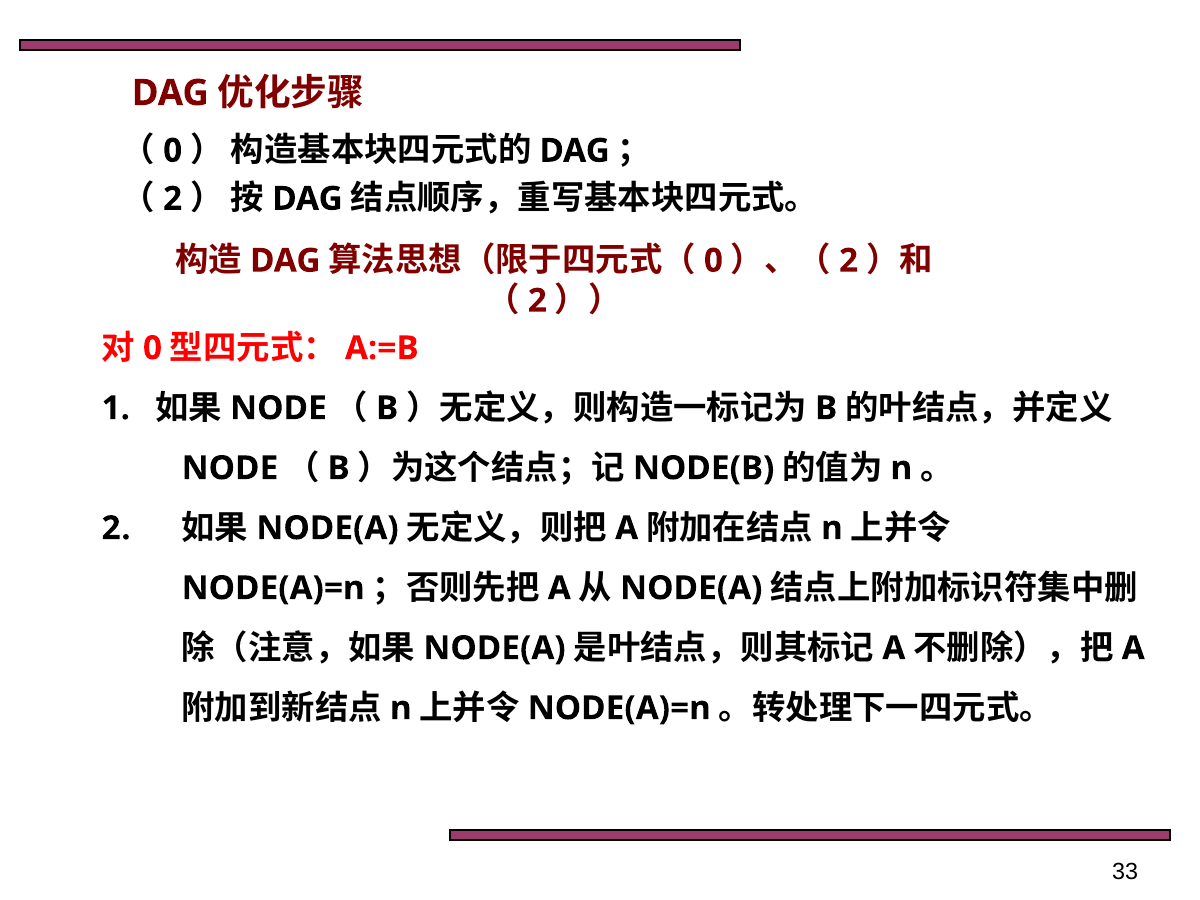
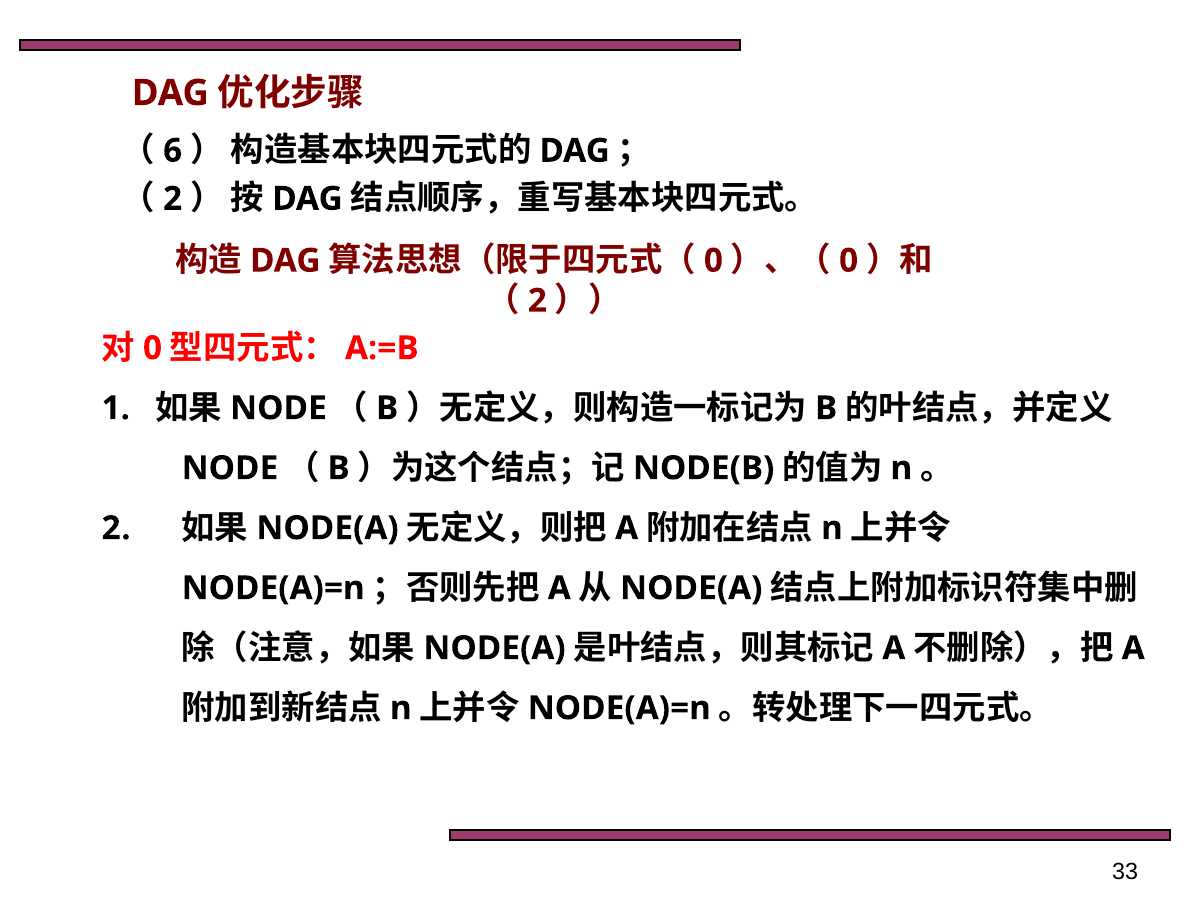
0: 0 -> 6 (173, 151)
2: 2 -> 0 (849, 261)
